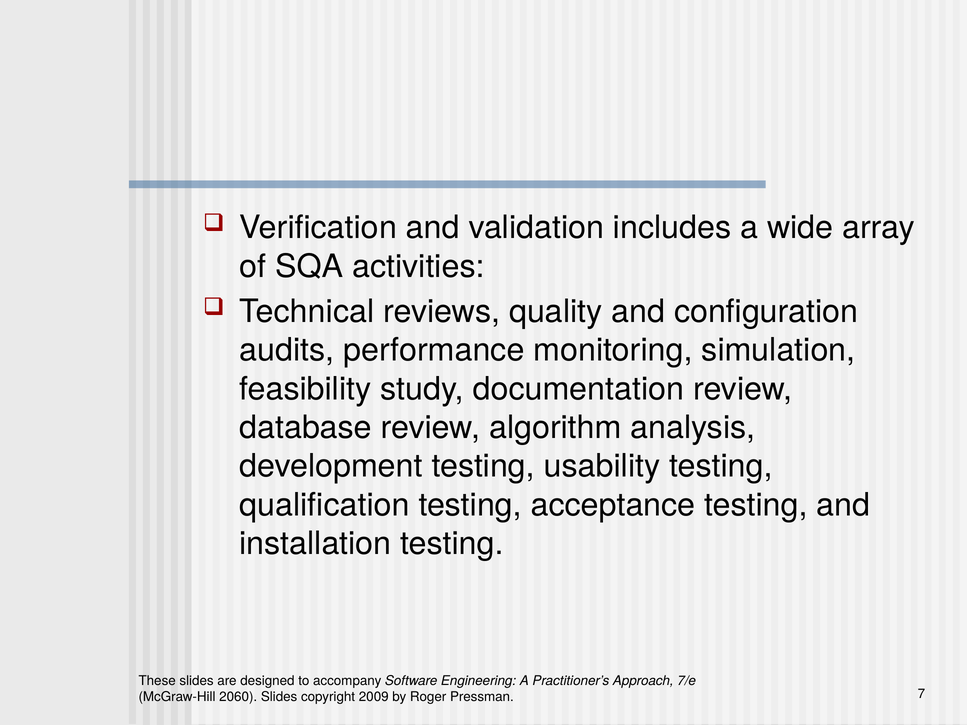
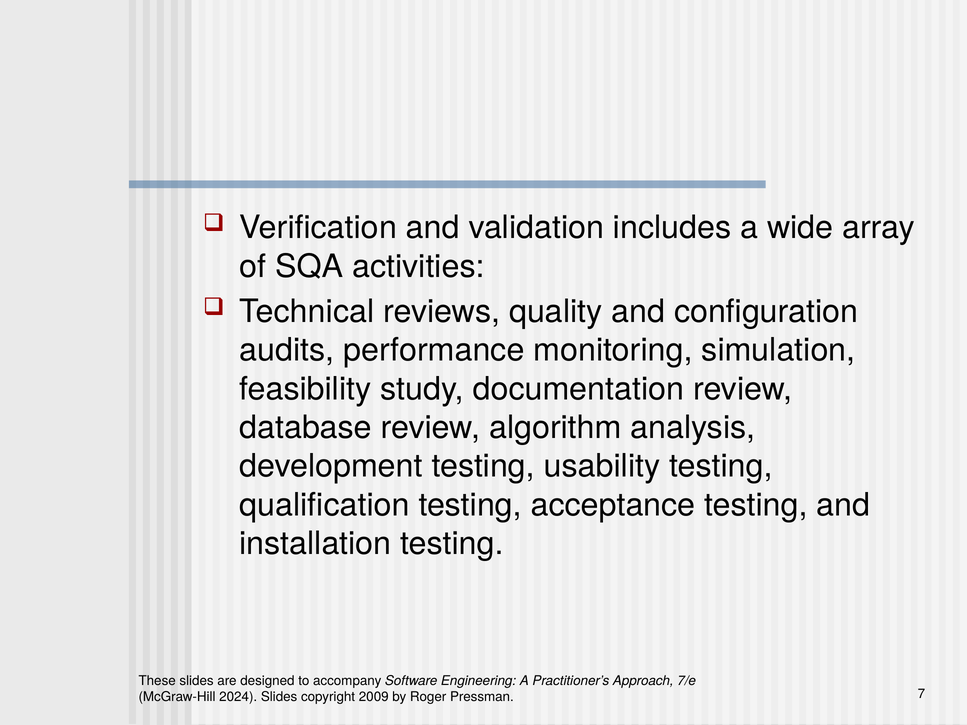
2060: 2060 -> 2024 (238, 697)
